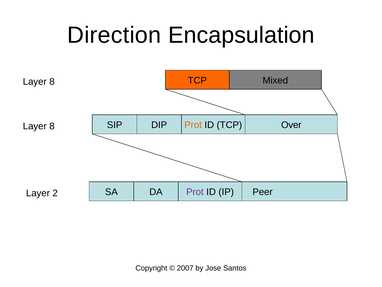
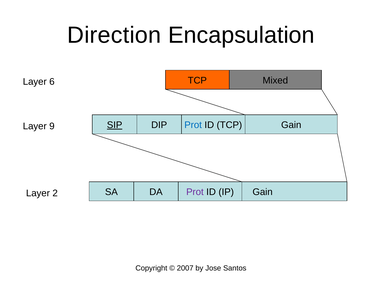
8: 8 -> 6 (52, 81)
SIP underline: none -> present (115, 125)
Prot colour: orange -> blue (193, 125)
TCP Over: Over -> Gain (291, 125)
8: 8 -> 9 (52, 126)
DA Peer: Peer -> Gain (263, 192)
